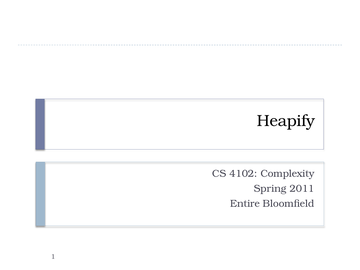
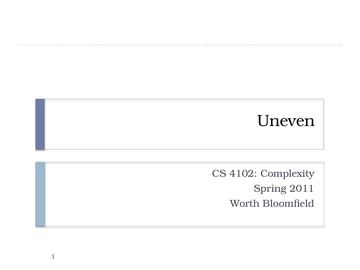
Heapify: Heapify -> Uneven (286, 121)
Entire: Entire -> Worth (245, 203)
